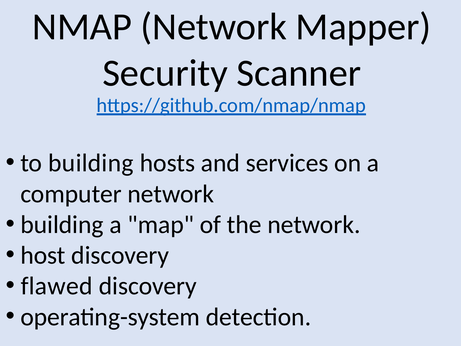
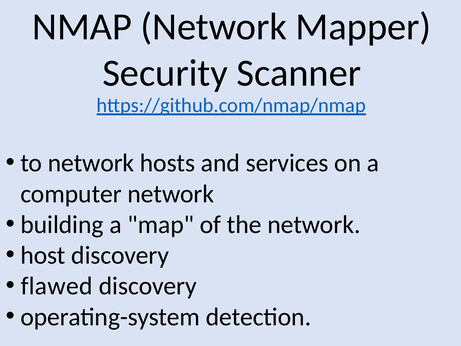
to building: building -> network (91, 163)
